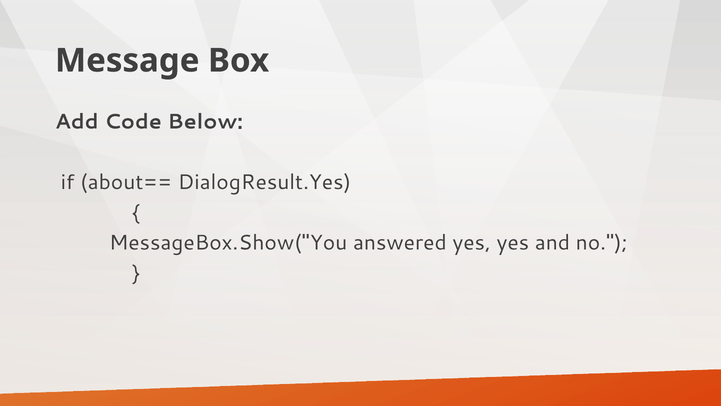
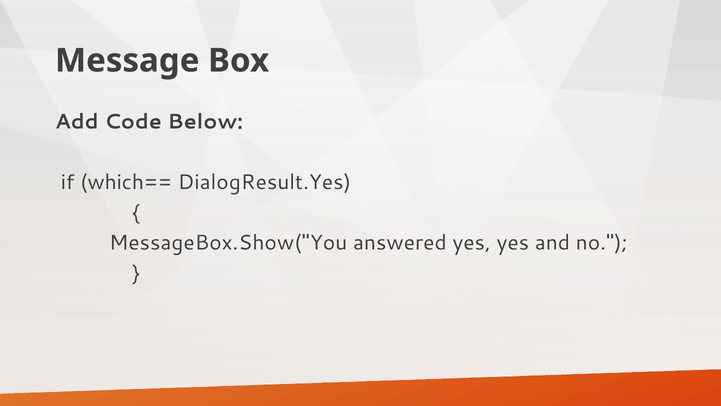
about==: about== -> which== (126, 182)
